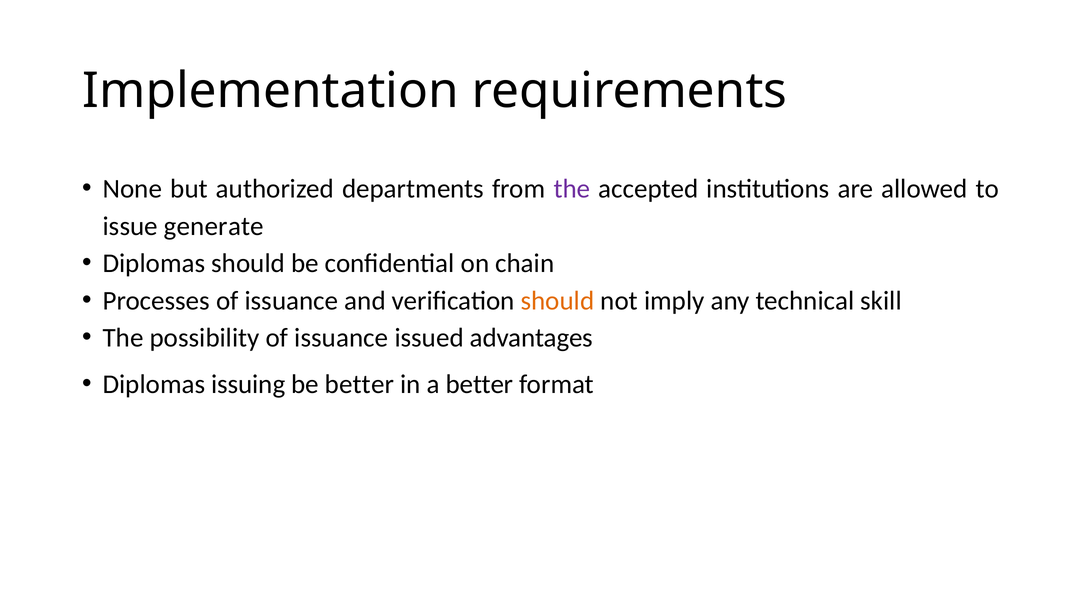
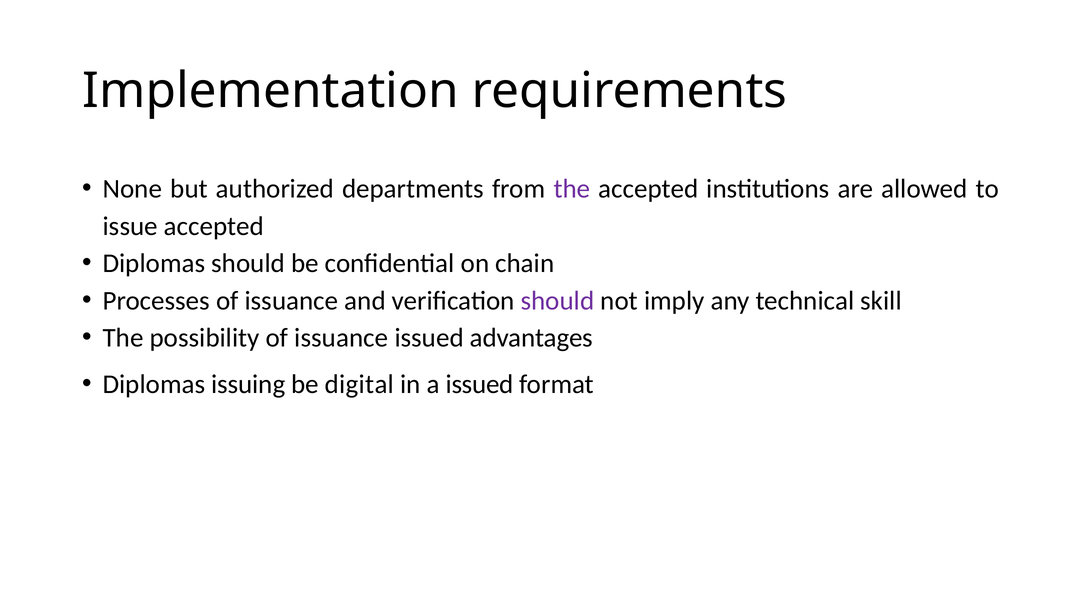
issue generate: generate -> accepted (214, 226)
should colour: orange -> purple (558, 301)
be better: better -> digital (359, 385)
a better: better -> issued (480, 385)
